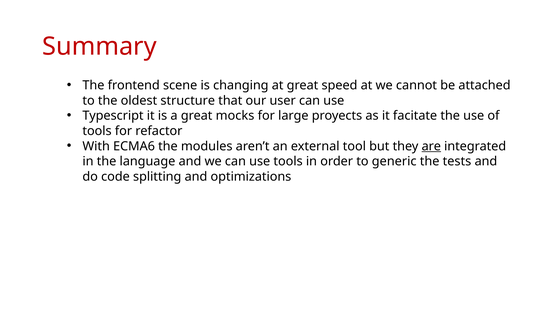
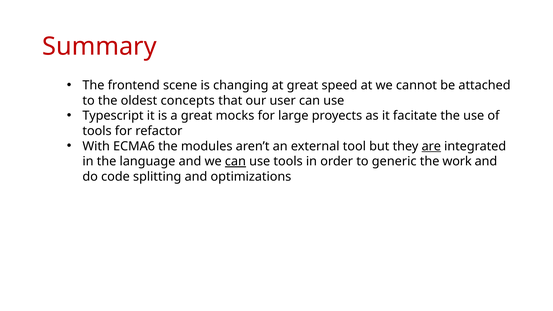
structure: structure -> concepts (188, 101)
can underline: none -> present (235, 161)
tests: tests -> work (457, 161)
